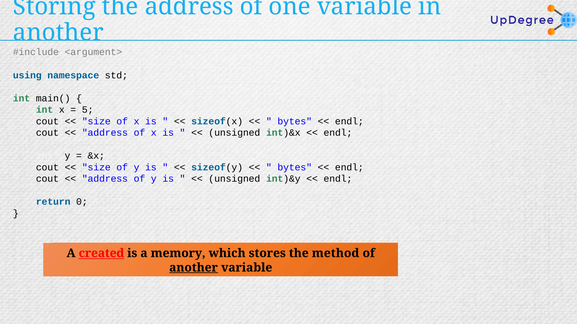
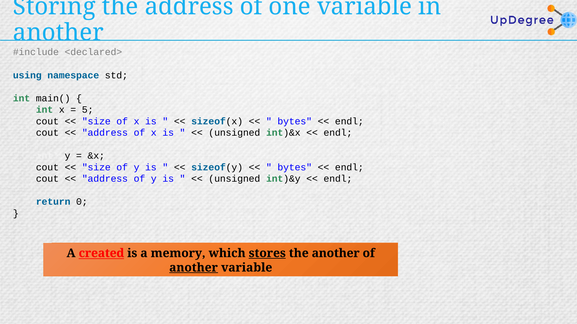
<argument>: <argument> -> <declared> (93, 52)
stores underline: none -> present (267, 254)
the method: method -> another (336, 254)
